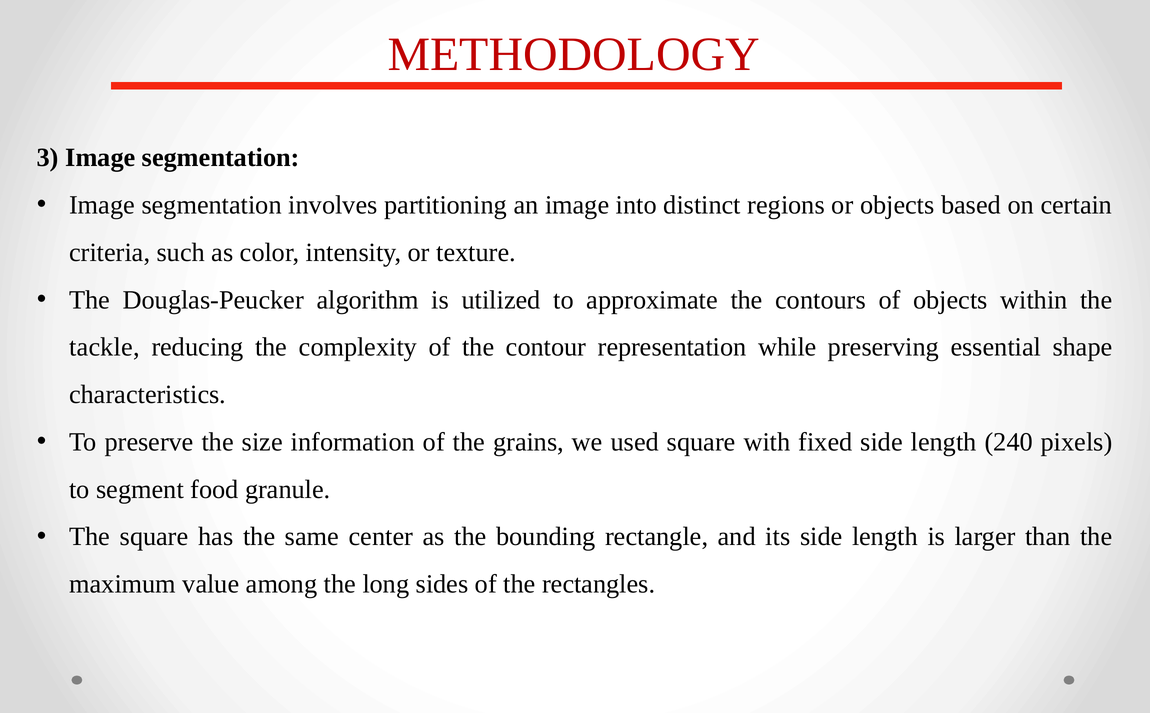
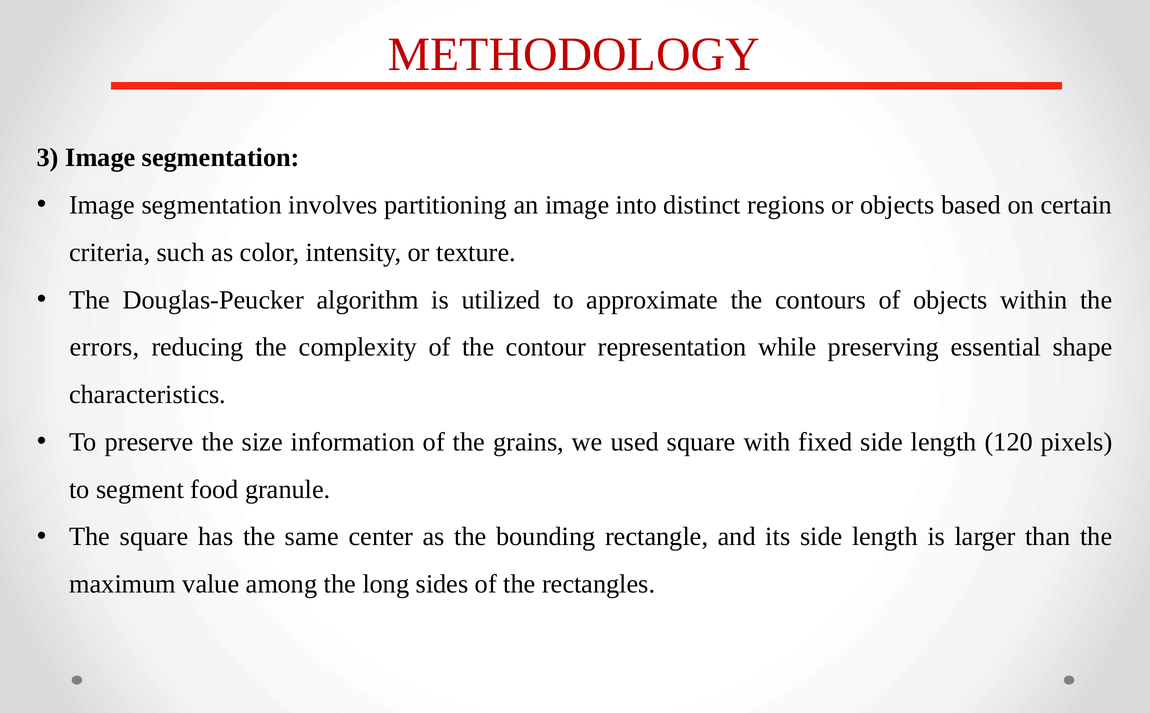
tackle: tackle -> errors (105, 347)
240: 240 -> 120 (1009, 442)
